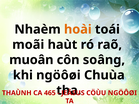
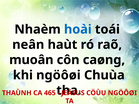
hoài colour: orange -> blue (78, 29)
moãi: moãi -> neân (28, 45)
soâng: soâng -> caøng (104, 60)
